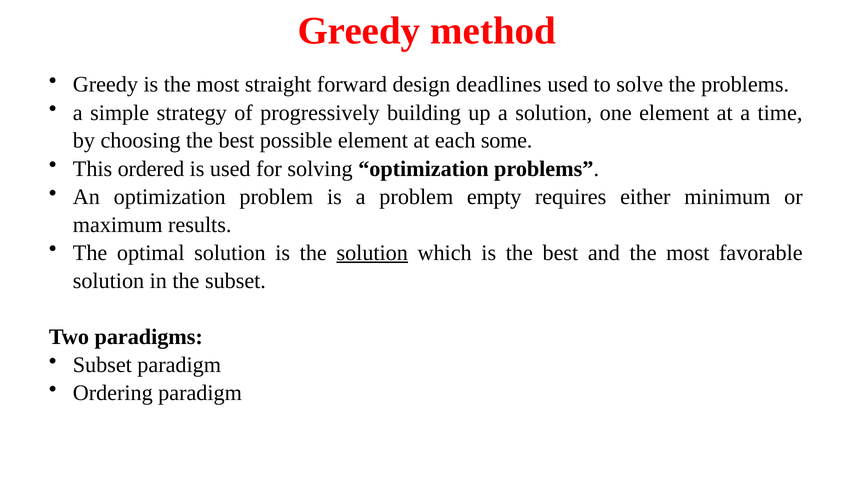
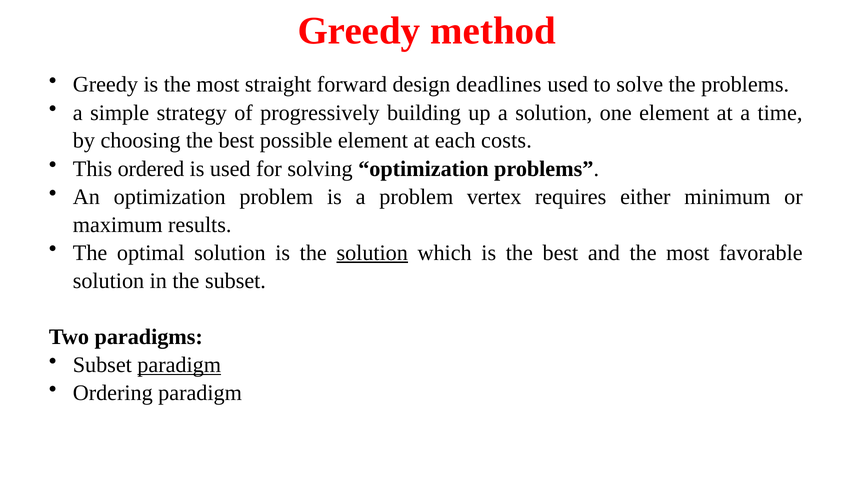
some: some -> costs (506, 141)
empty: empty -> vertex (494, 197)
paradigm underline: none -> present (179, 365)
